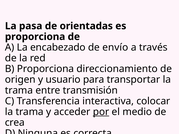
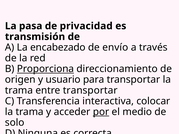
orientadas: orientadas -> privacidad (86, 26)
proporciona: proporciona -> transmisión (35, 37)
Proporciona underline: none -> present (45, 69)
entre transmisión: transmisión -> transportar (90, 90)
crea: crea -> solo (15, 123)
